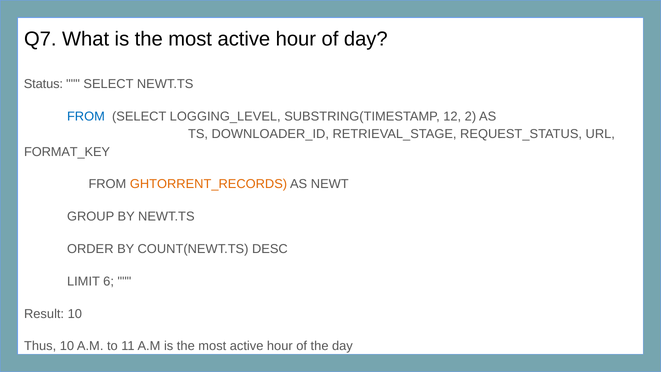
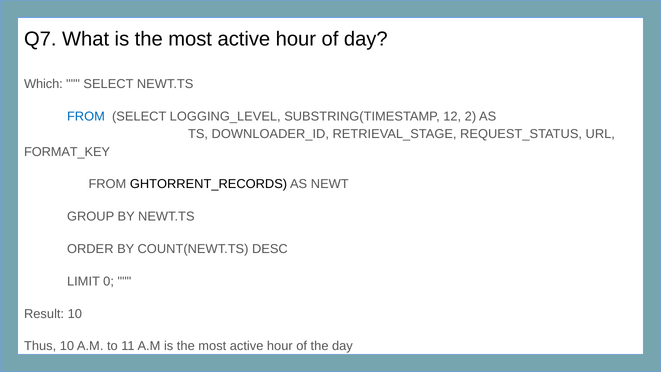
Status: Status -> Which (43, 84)
GHTORRENT_RECORDS colour: orange -> black (209, 184)
6: 6 -> 0 (109, 281)
